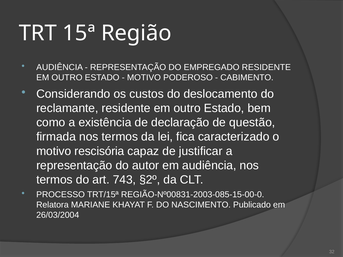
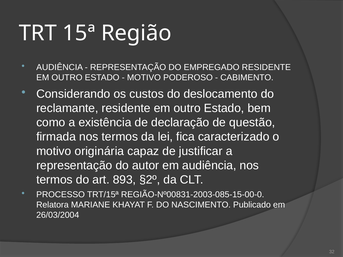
rescisória: rescisória -> originária (99, 151)
743: 743 -> 893 (124, 180)
